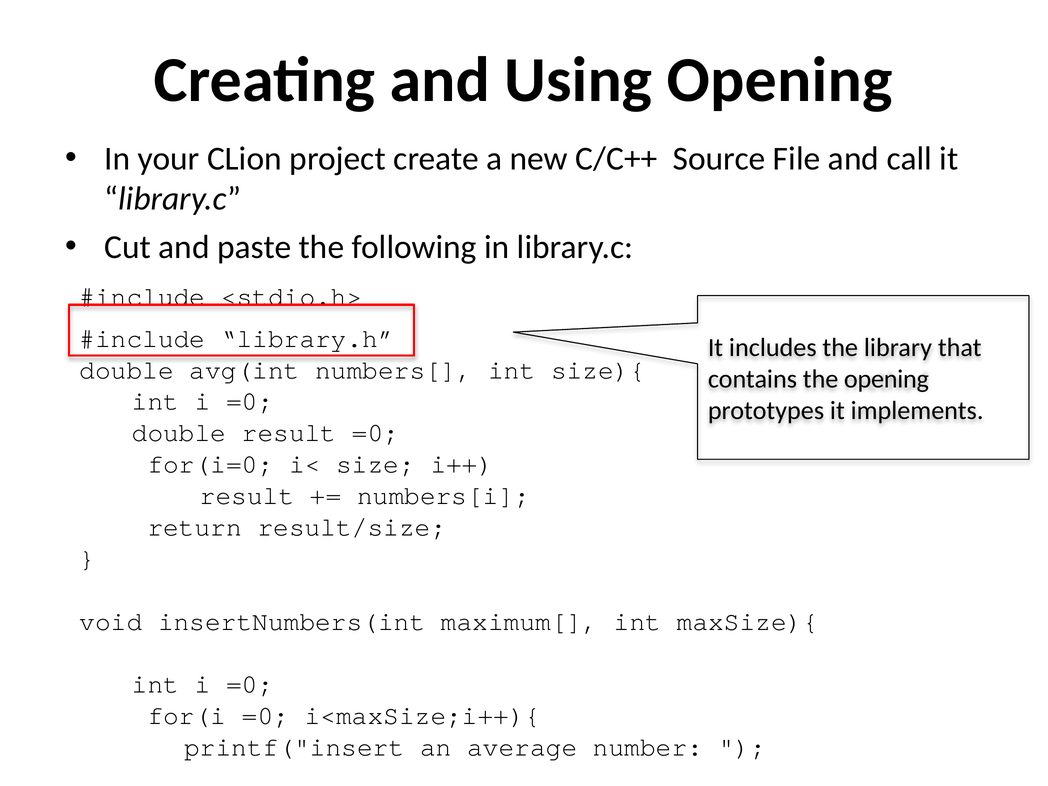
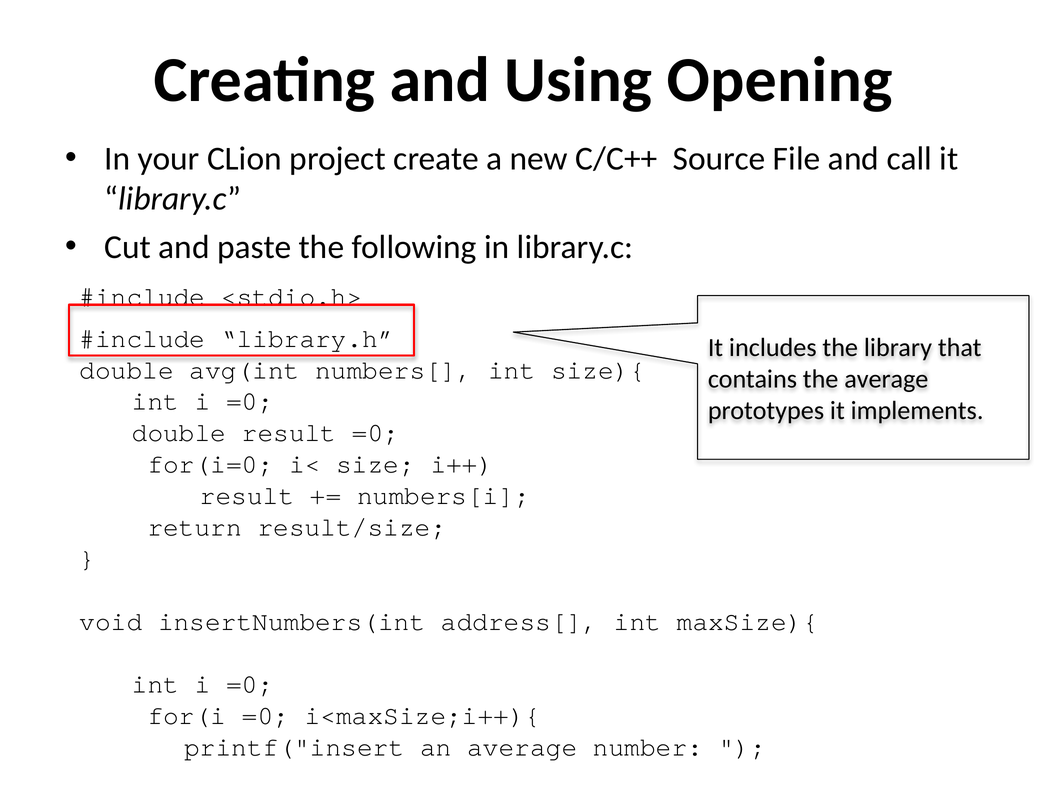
the opening: opening -> average (886, 379)
maximum[: maximum[ -> address[ (520, 621)
